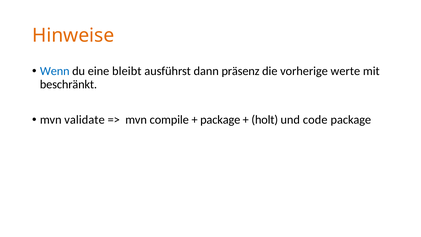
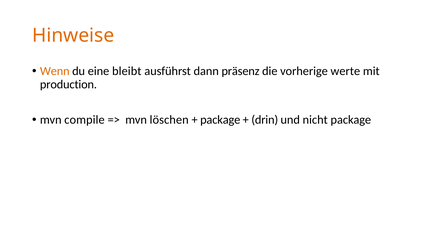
Wenn colour: blue -> orange (55, 71)
beschränkt: beschränkt -> production (68, 84)
validate: validate -> compile (84, 120)
compile: compile -> löschen (169, 120)
holt: holt -> drin (265, 120)
code: code -> nicht (315, 120)
